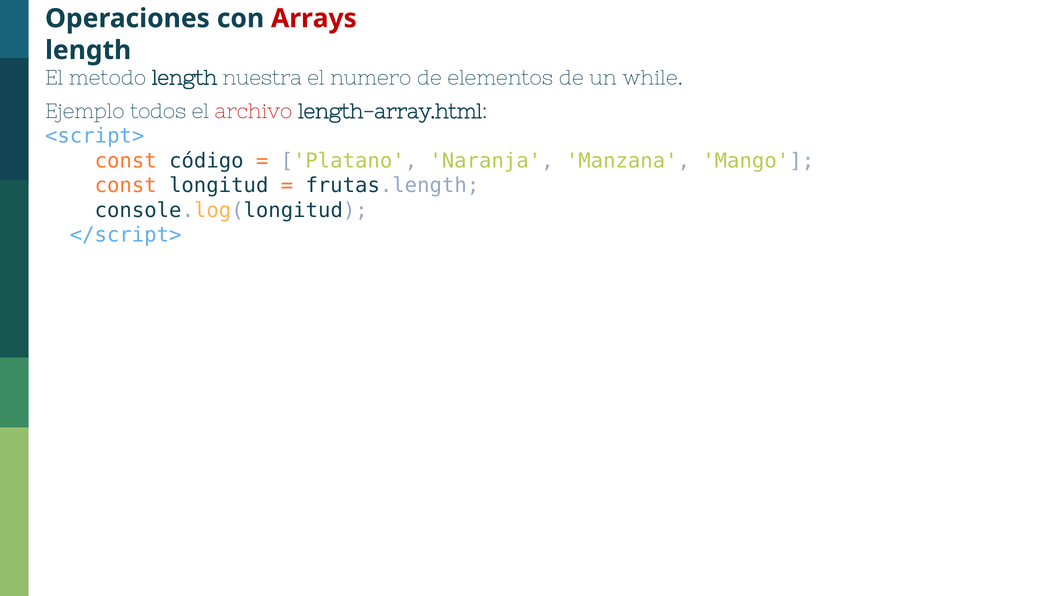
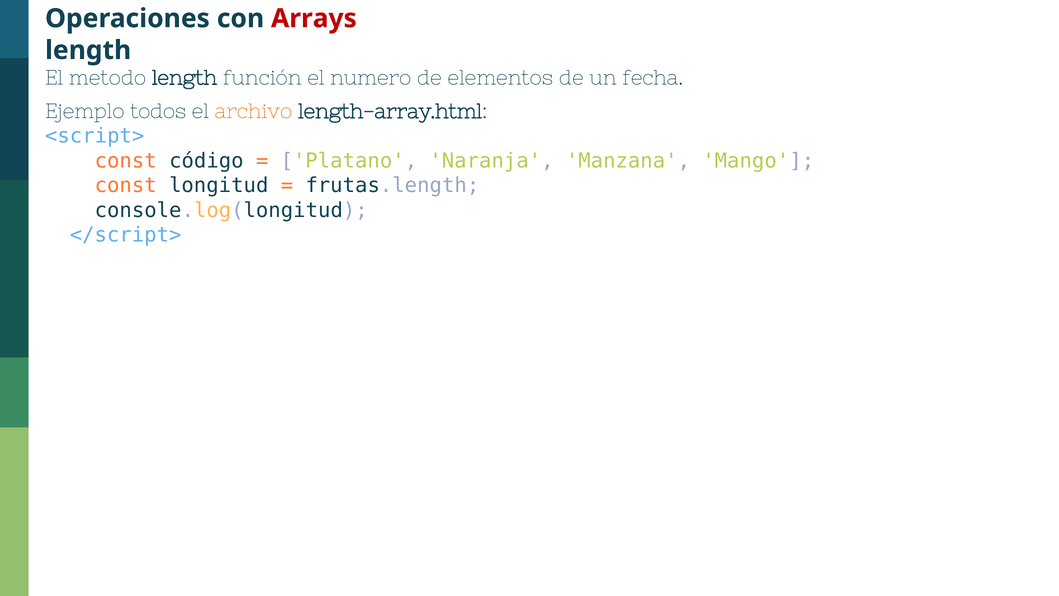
nuestra: nuestra -> función (262, 78)
while: while -> fecha (653, 78)
archivo colour: red -> orange (253, 111)
